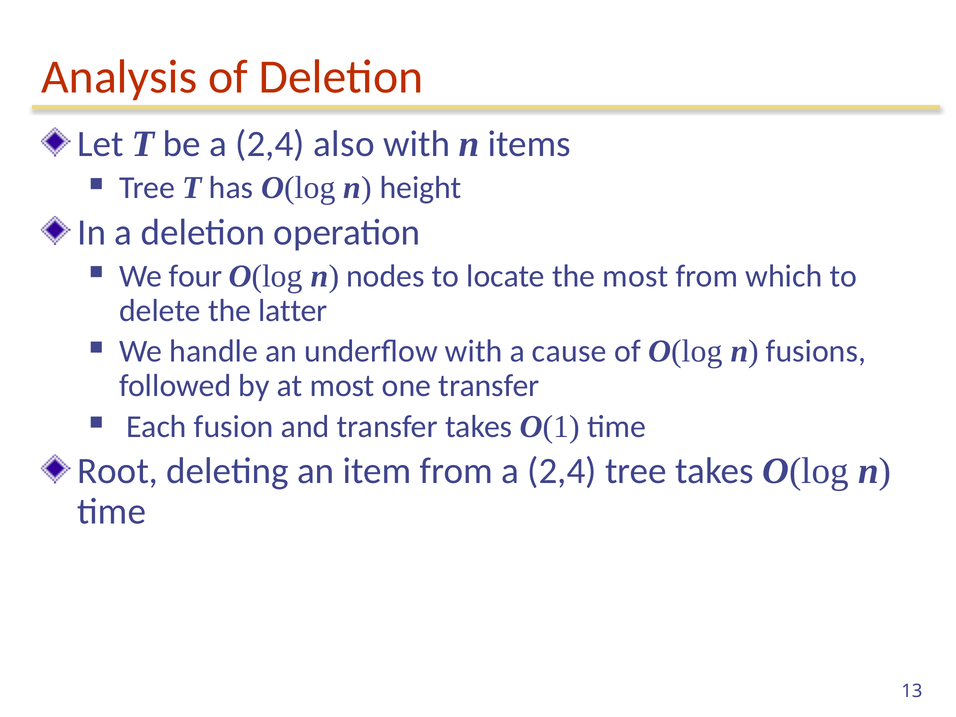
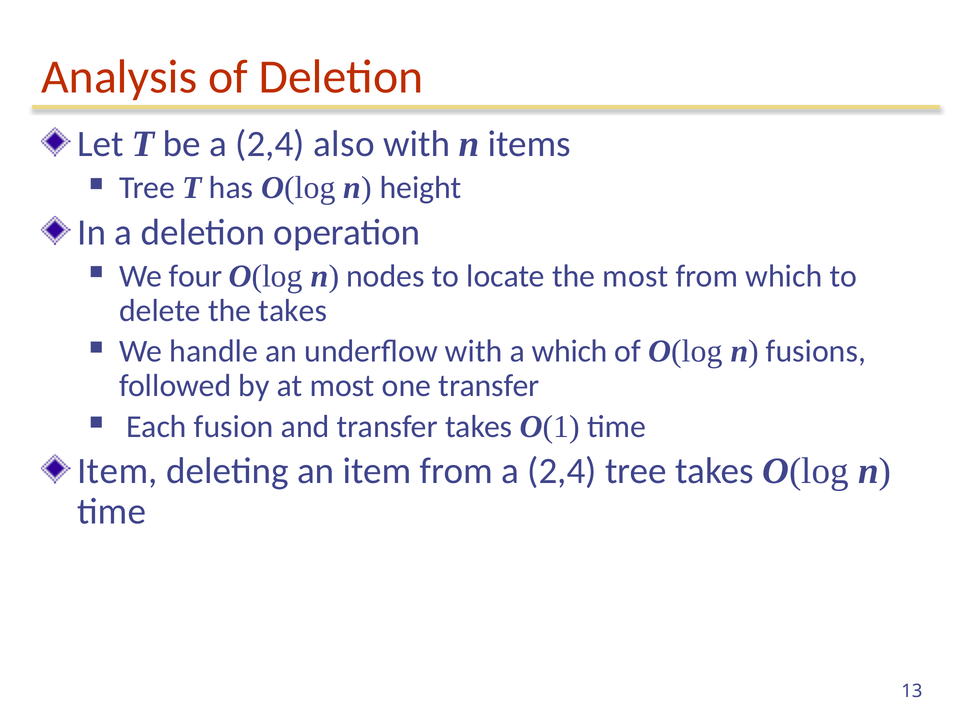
the latter: latter -> takes (293, 311)
a cause: cause -> which (570, 351)
Root: Root -> Item (118, 471)
